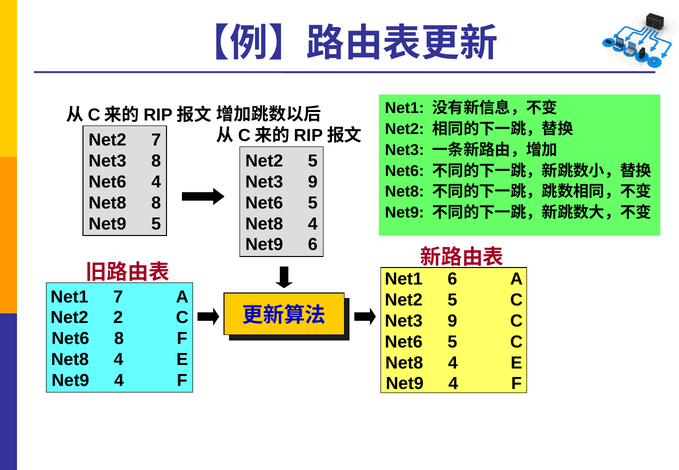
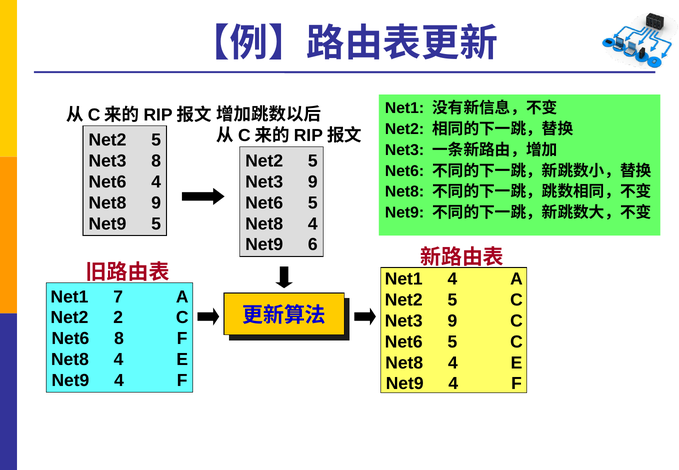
7: 7 -> 5 (156, 140)
Net8 8: 8 -> 9 (156, 203)
Net1 6: 6 -> 4 (452, 279)
